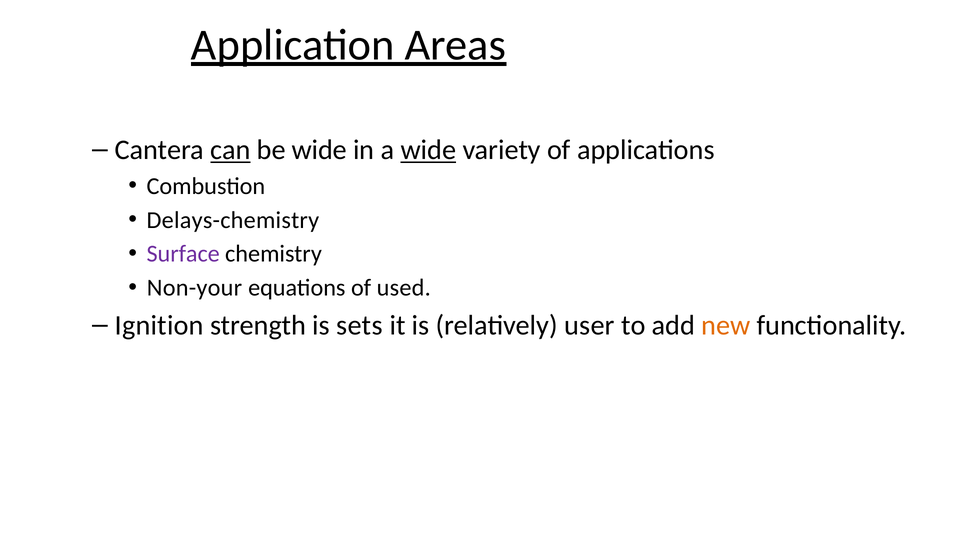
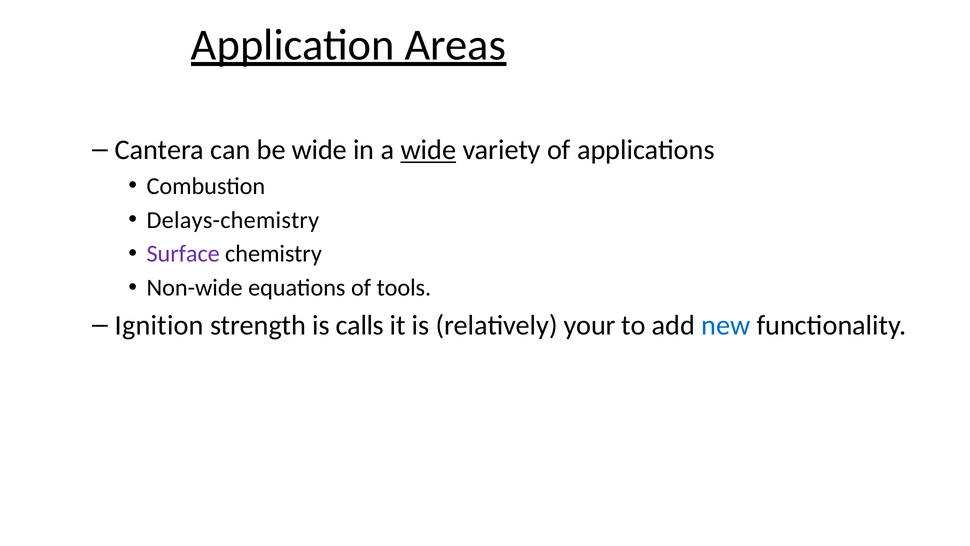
can underline: present -> none (230, 150)
Non-your: Non-your -> Non-wide (195, 288)
used: used -> tools (404, 288)
sets: sets -> calls (360, 325)
user: user -> your (590, 325)
new colour: orange -> blue (726, 325)
